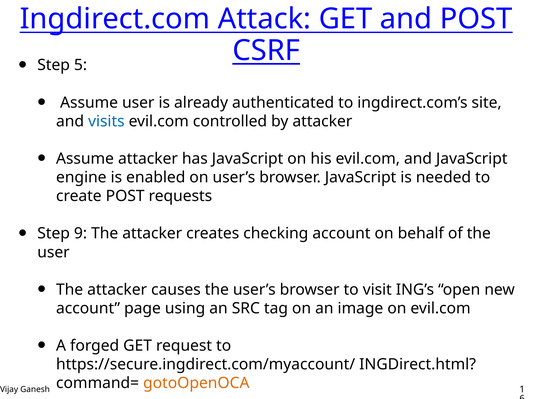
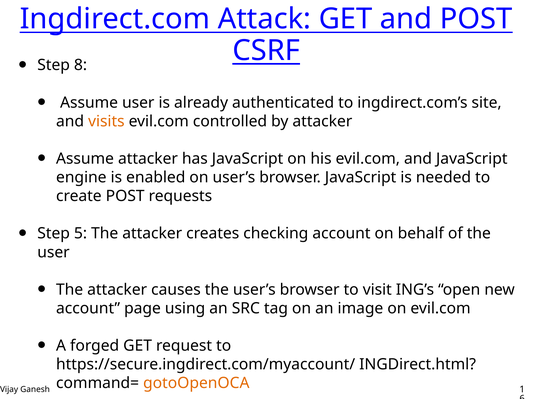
5: 5 -> 8 (81, 65)
visits colour: blue -> orange (106, 122)
9: 9 -> 5 (81, 234)
